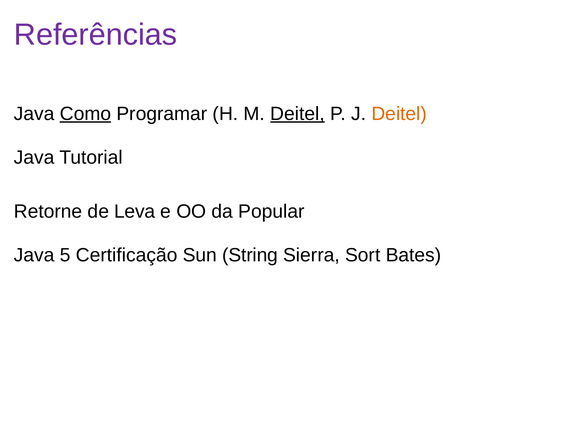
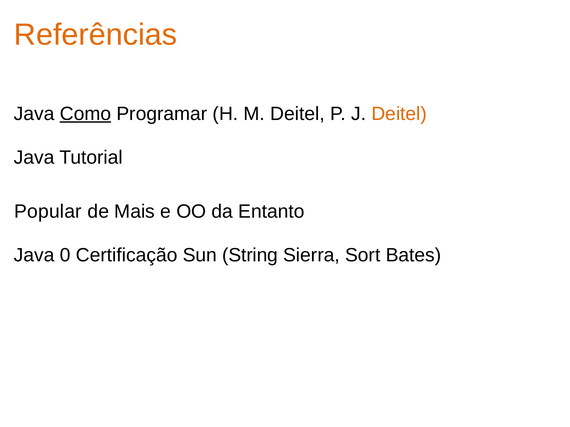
Referências colour: purple -> orange (96, 35)
Deitel underline: present -> none (298, 114)
Retorne: Retorne -> Popular (48, 212)
Leva: Leva -> Mais (135, 212)
Popular: Popular -> Entanto (271, 212)
5: 5 -> 0 (65, 256)
